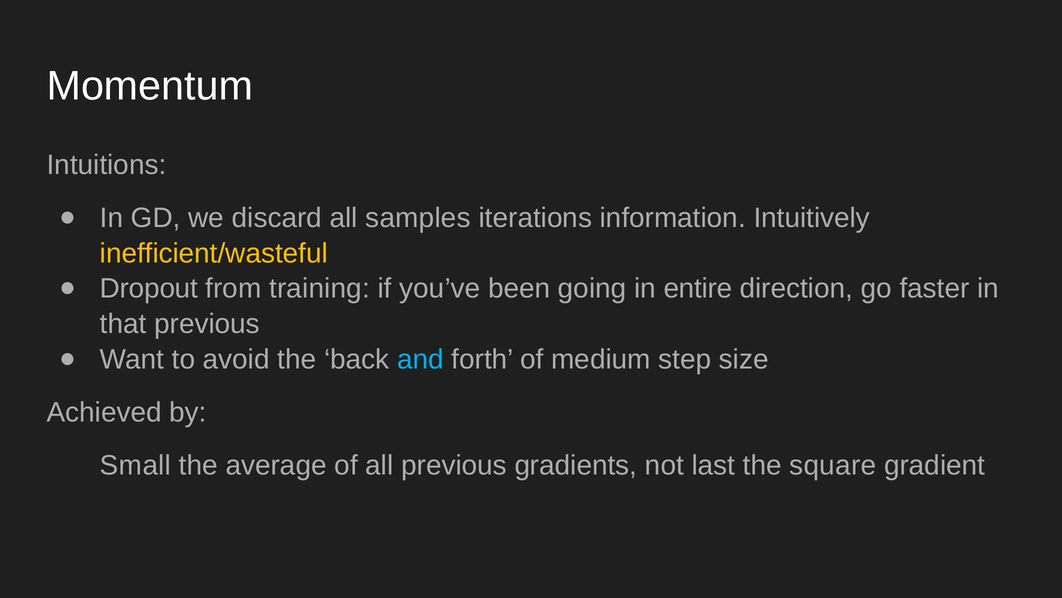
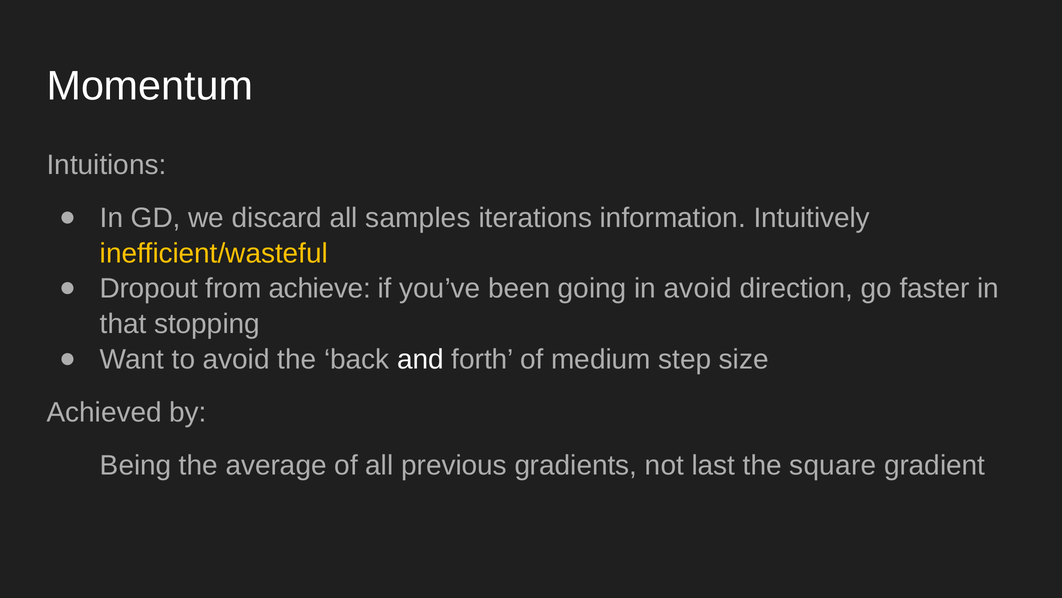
training: training -> achieve (320, 288)
in entire: entire -> avoid (698, 288)
that previous: previous -> stopping (207, 324)
and colour: light blue -> white (420, 359)
Small: Small -> Being (136, 465)
